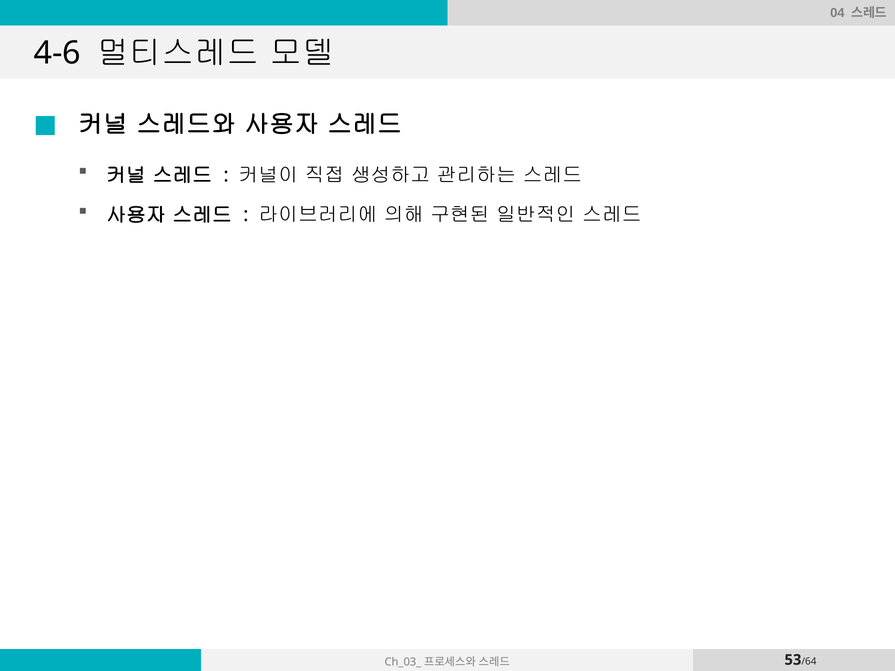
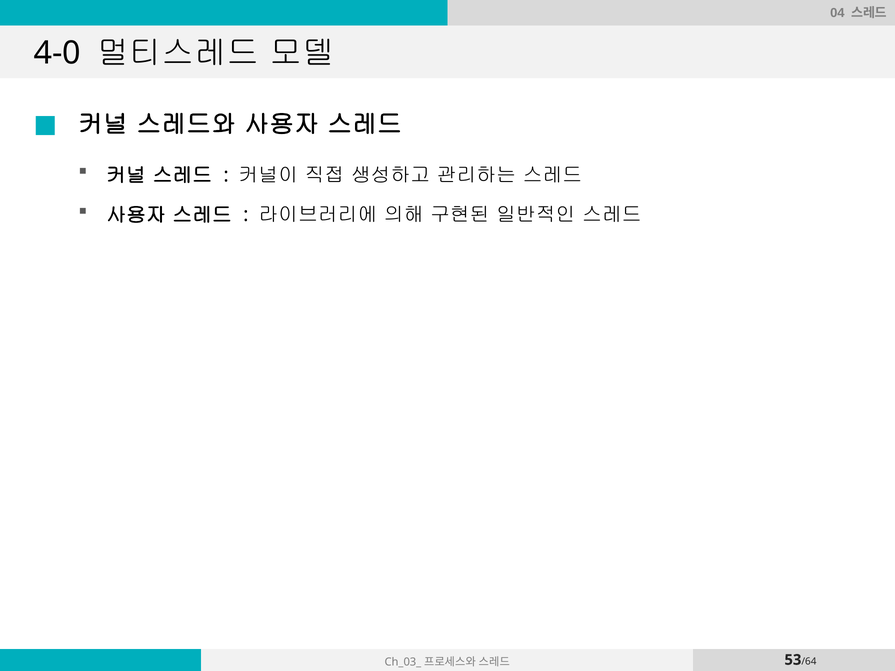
4-6: 4-6 -> 4-0 (57, 53)
